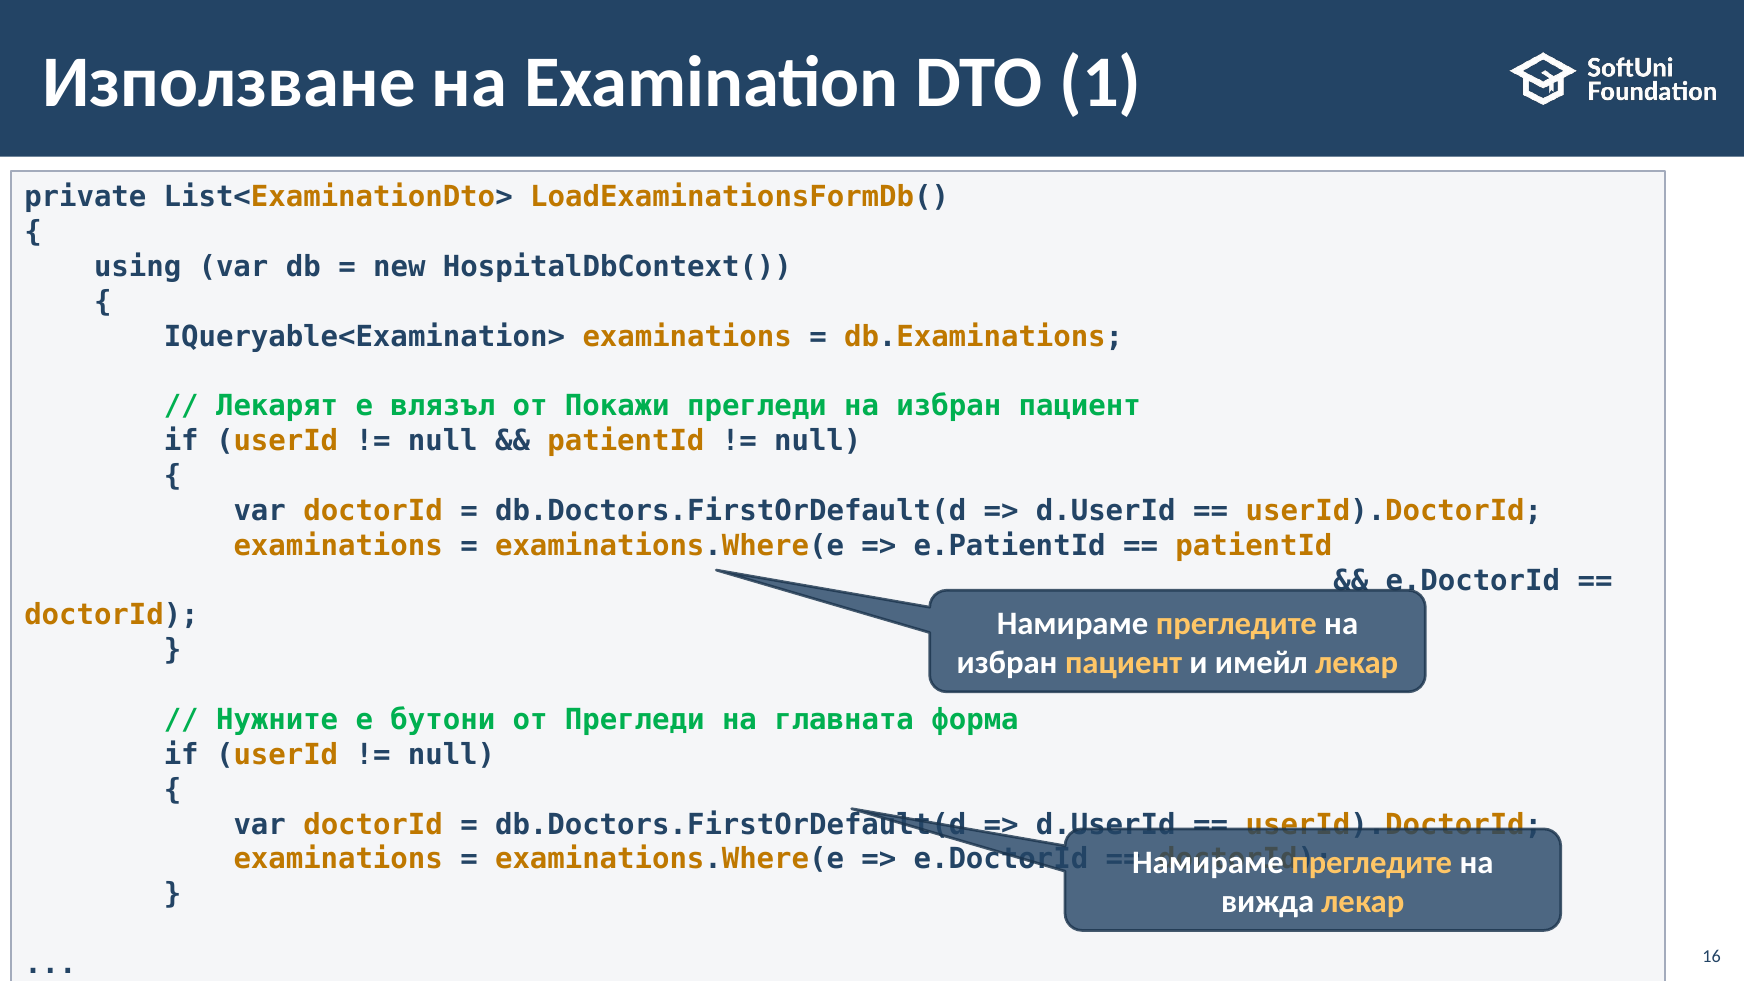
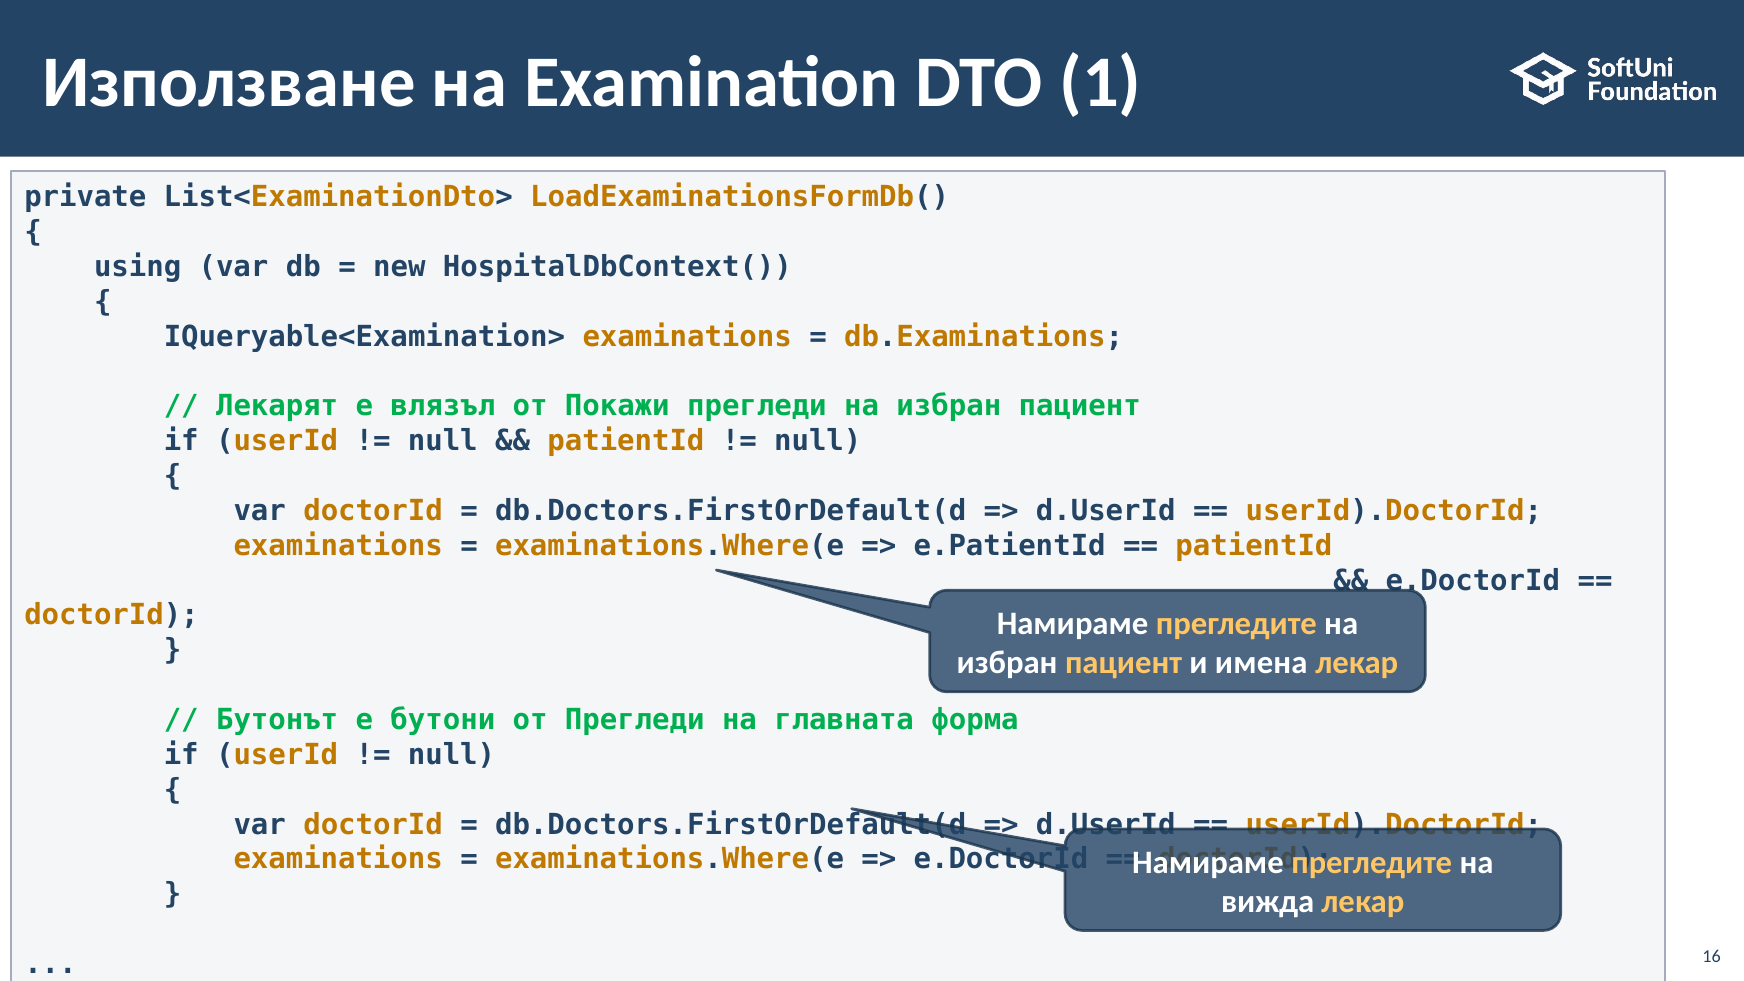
имейл: имейл -> имена (1261, 663)
Нужните: Нужните -> Бутонът (277, 720)
